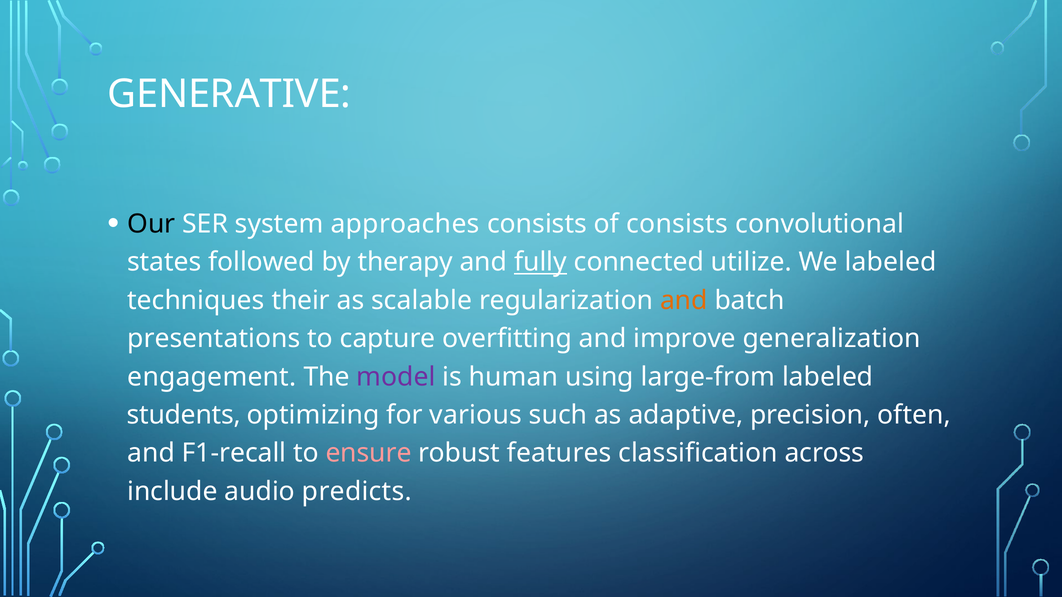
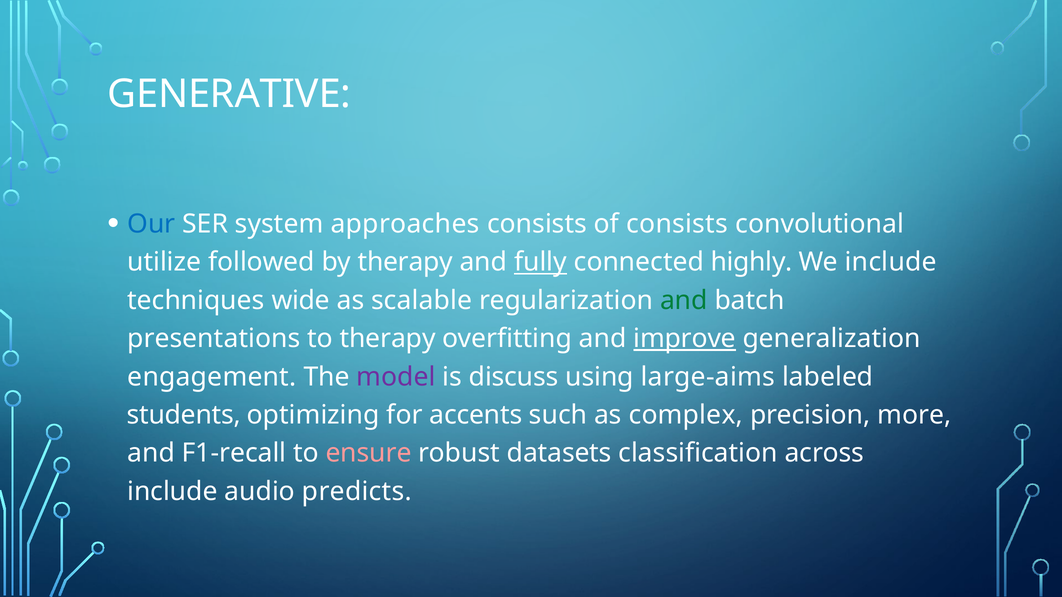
Our colour: black -> blue (151, 224)
states: states -> utilize (164, 262)
utilize: utilize -> highly (752, 262)
We labeled: labeled -> include (891, 262)
their: their -> wide (301, 301)
and colour: orange -> green (684, 301)
to capture: capture -> therapy (388, 339)
improve underline: none -> present (685, 339)
human: human -> discuss (514, 377)
large-from: large-from -> large-aims (708, 377)
various: various -> accents (476, 415)
adaptive: adaptive -> complex (686, 415)
often: often -> more (914, 415)
features: features -> datasets (559, 453)
